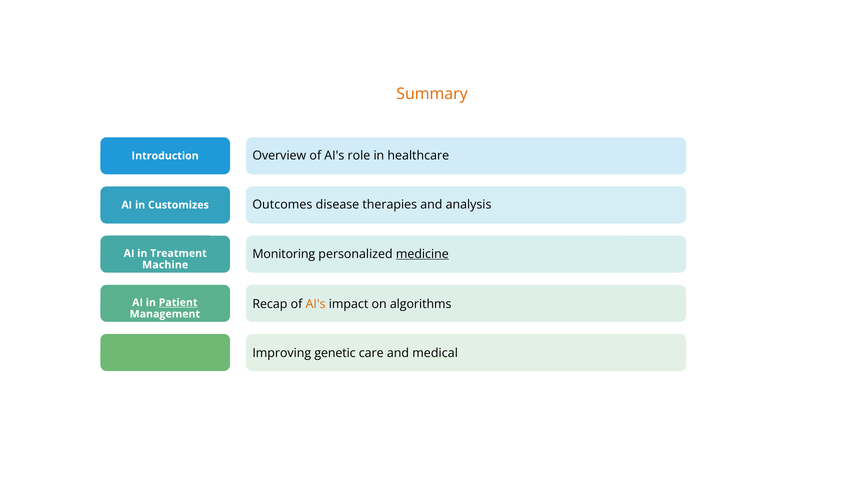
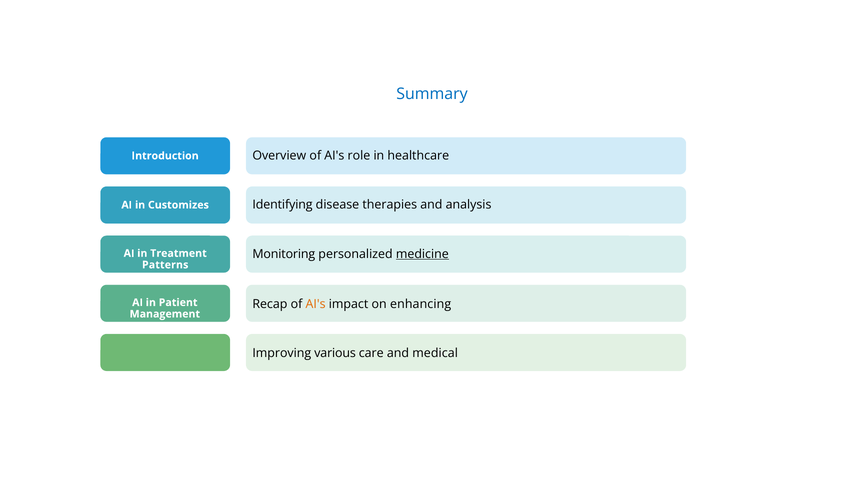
Summary colour: orange -> blue (432, 94)
Outcomes: Outcomes -> Identifying (282, 205)
Machine: Machine -> Patterns (165, 265)
Patient underline: present -> none (178, 302)
algorithms: algorithms -> enhancing (421, 304)
genetic: genetic -> various (335, 353)
